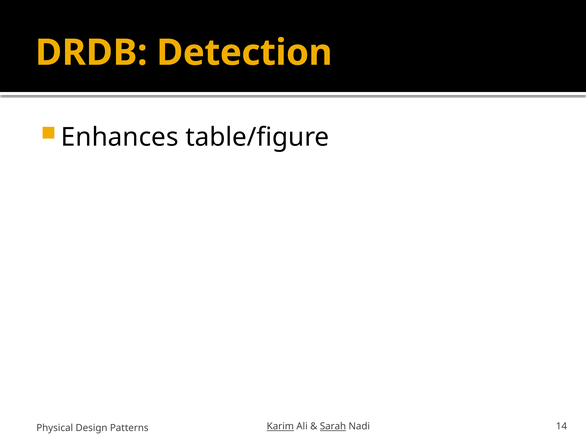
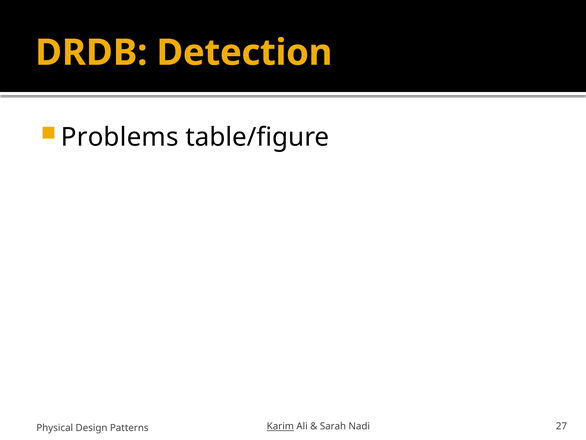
Enhances: Enhances -> Problems (120, 137)
Sarah underline: present -> none (333, 426)
14: 14 -> 27 (561, 426)
